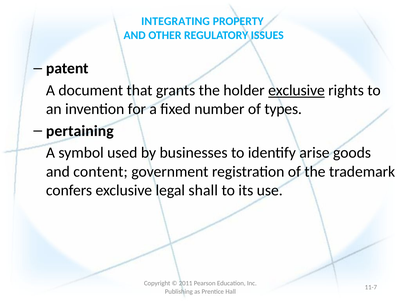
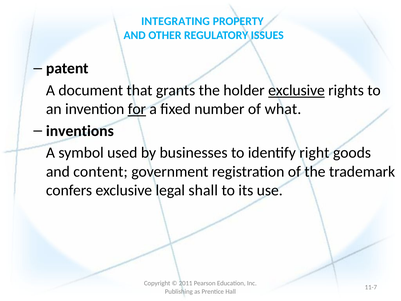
for underline: none -> present (137, 109)
types: types -> what (283, 109)
pertaining: pertaining -> inventions (80, 131)
arise: arise -> right (314, 153)
